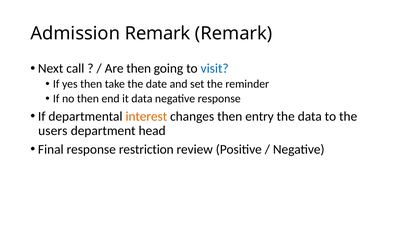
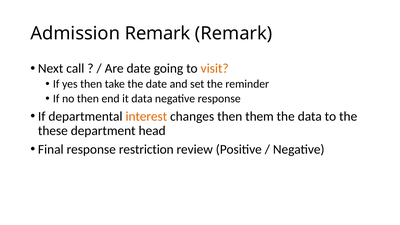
Are then: then -> date (139, 69)
visit colour: blue -> orange (215, 69)
entry: entry -> them (260, 116)
users: users -> these (53, 131)
